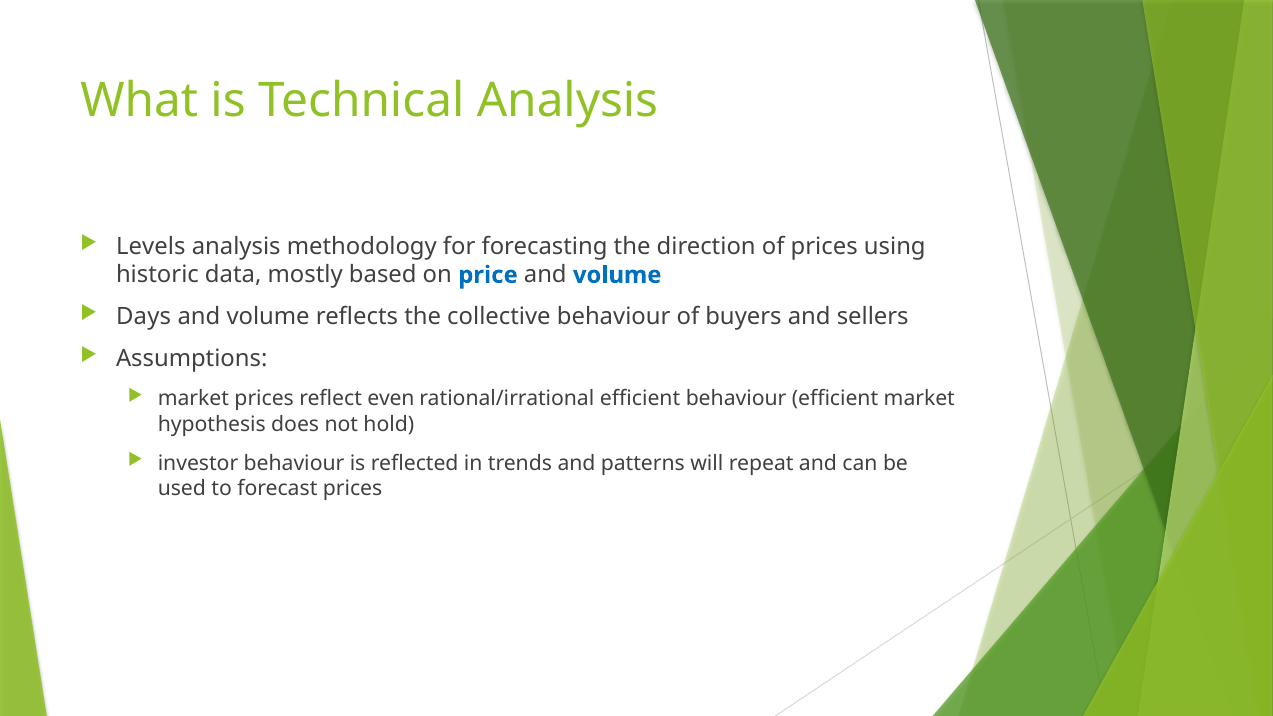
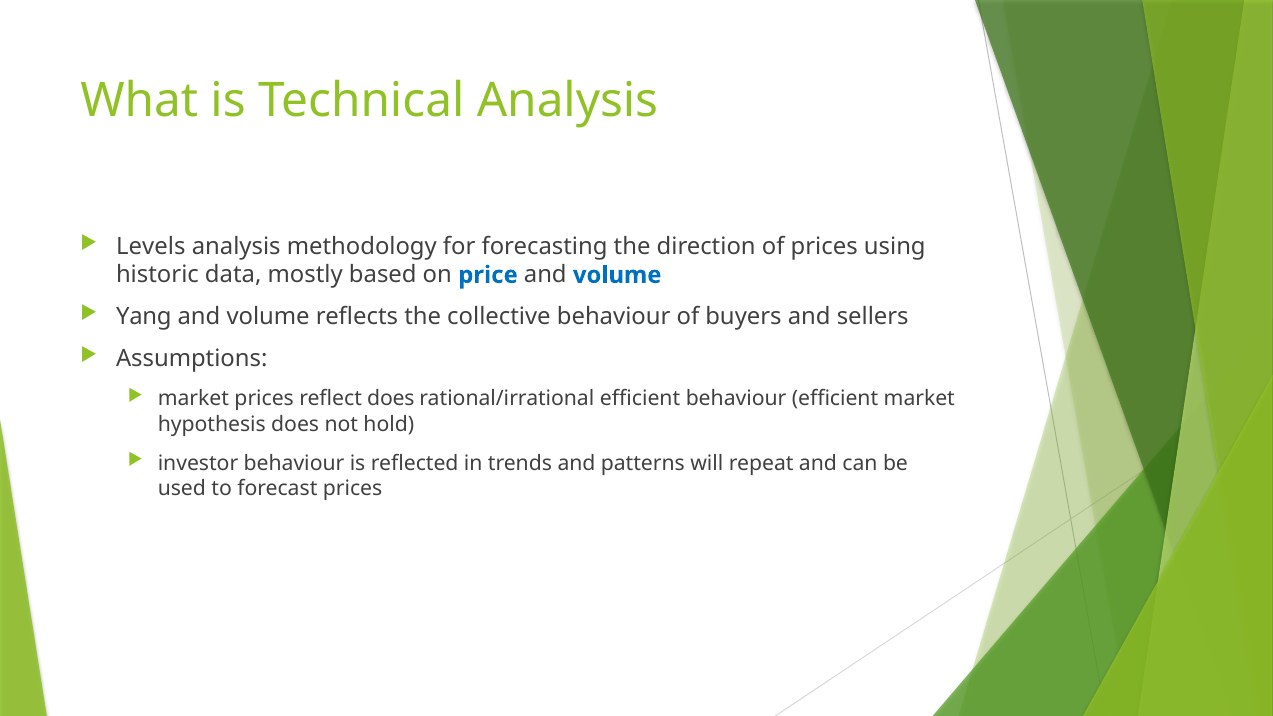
Days: Days -> Yang (144, 317)
reflect even: even -> does (391, 399)
